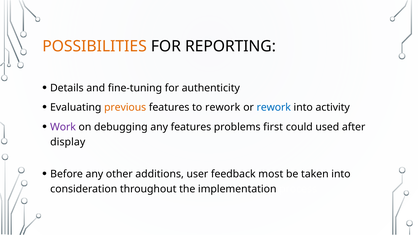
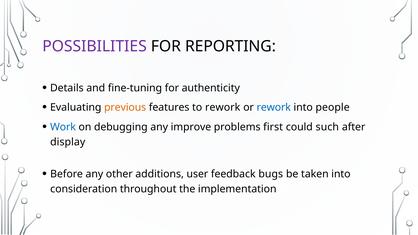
POSSIBILITIES colour: orange -> purple (95, 46)
activity: activity -> people (333, 108)
Work colour: purple -> blue (63, 127)
any features: features -> improve (191, 127)
used: used -> such (327, 127)
most: most -> bugs (271, 174)
